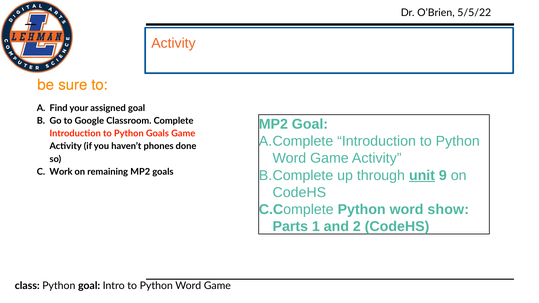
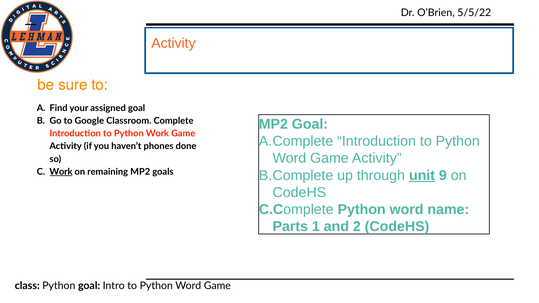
Python Goals: Goals -> Work (157, 134)
Work underline: none -> present (61, 172)
show: show -> name (448, 210)
